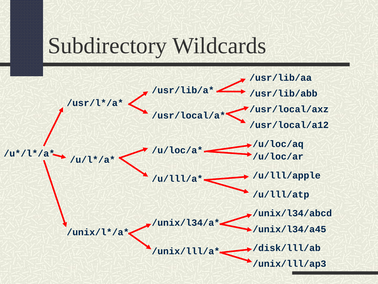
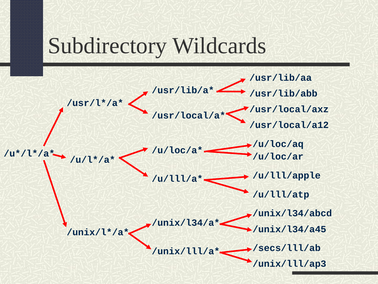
/disk/lll/ab: /disk/lll/ab -> /secs/lll/ab (287, 248)
